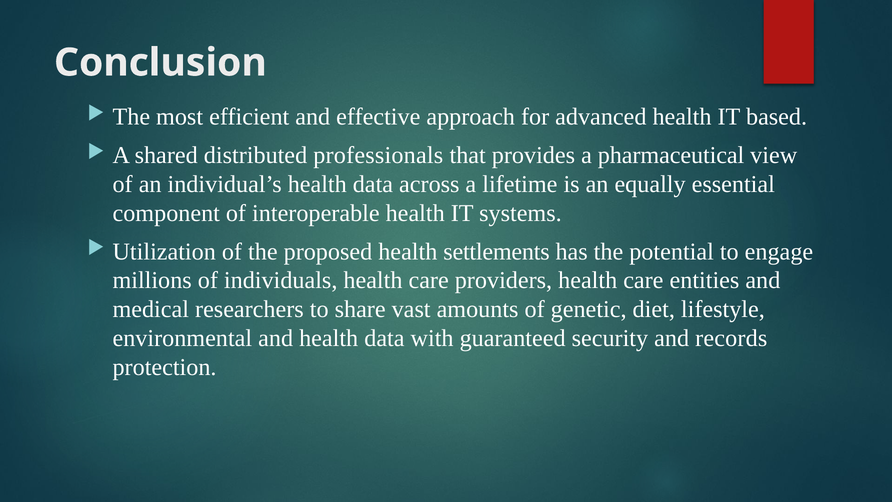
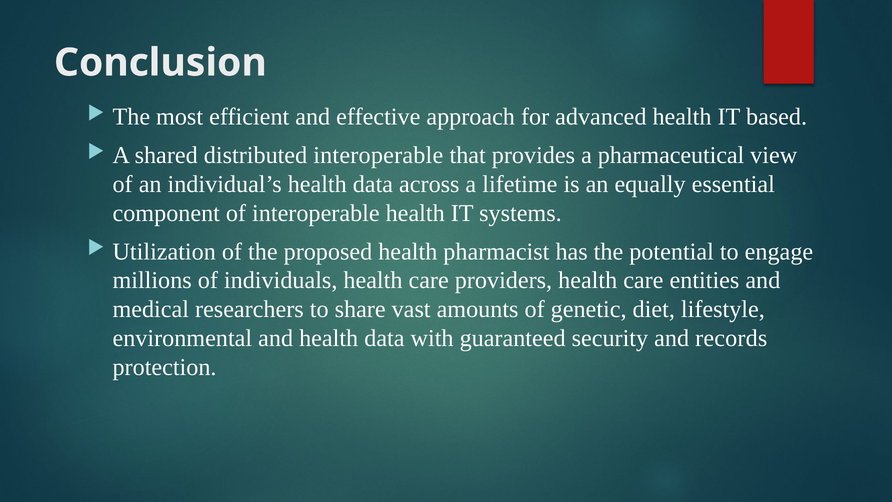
distributed professionals: professionals -> interoperable (378, 155)
settlements: settlements -> pharmacist (496, 251)
